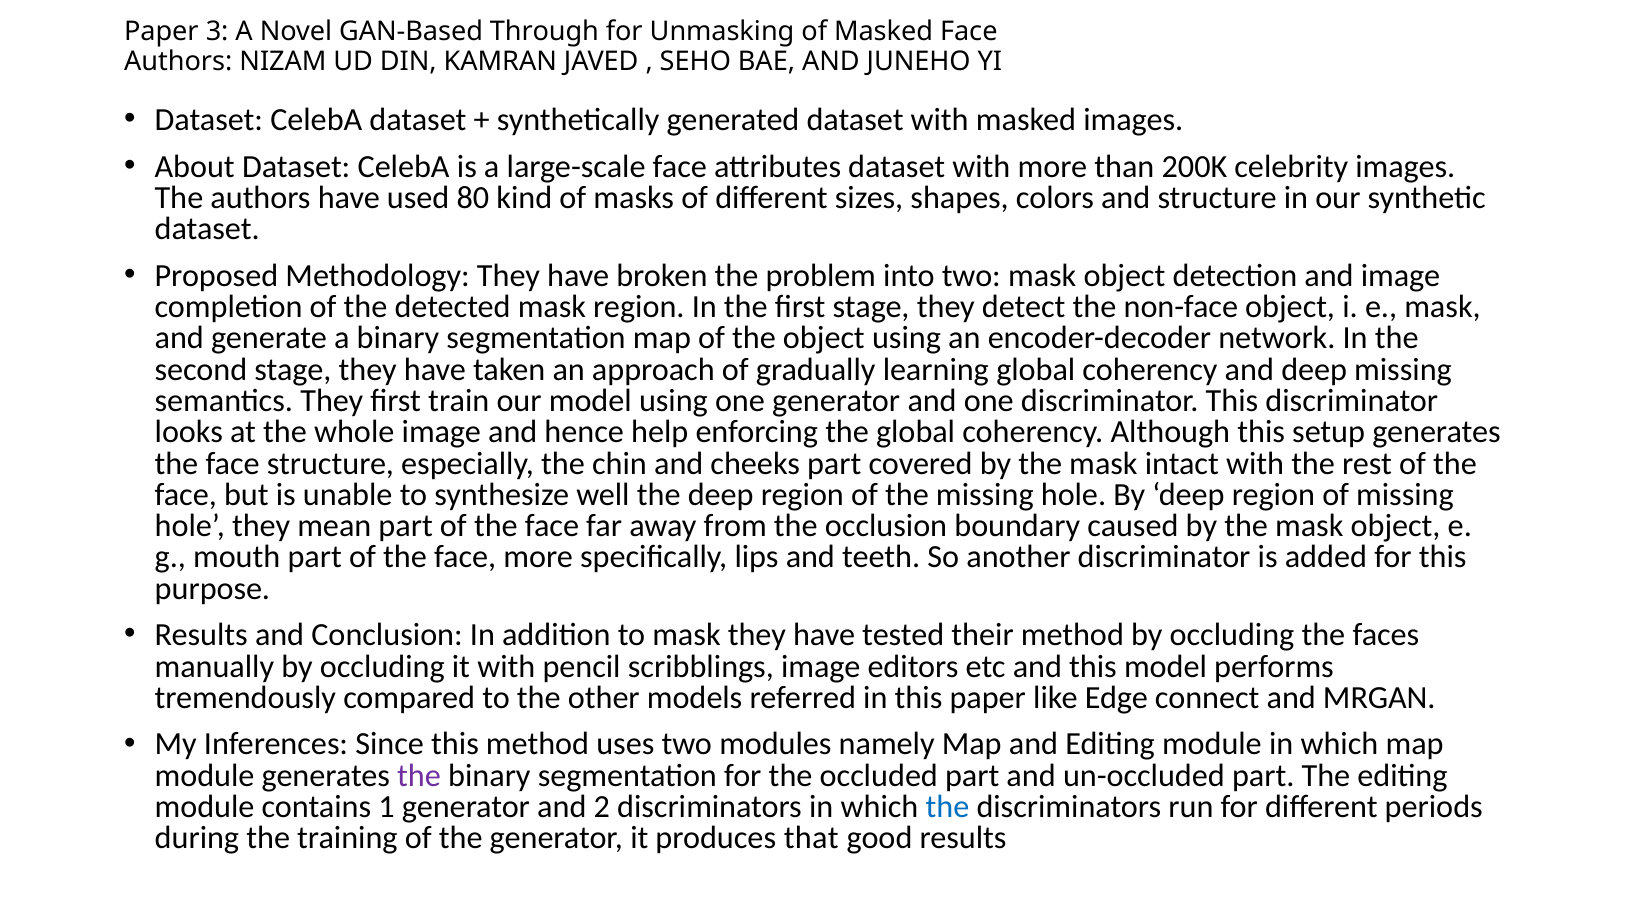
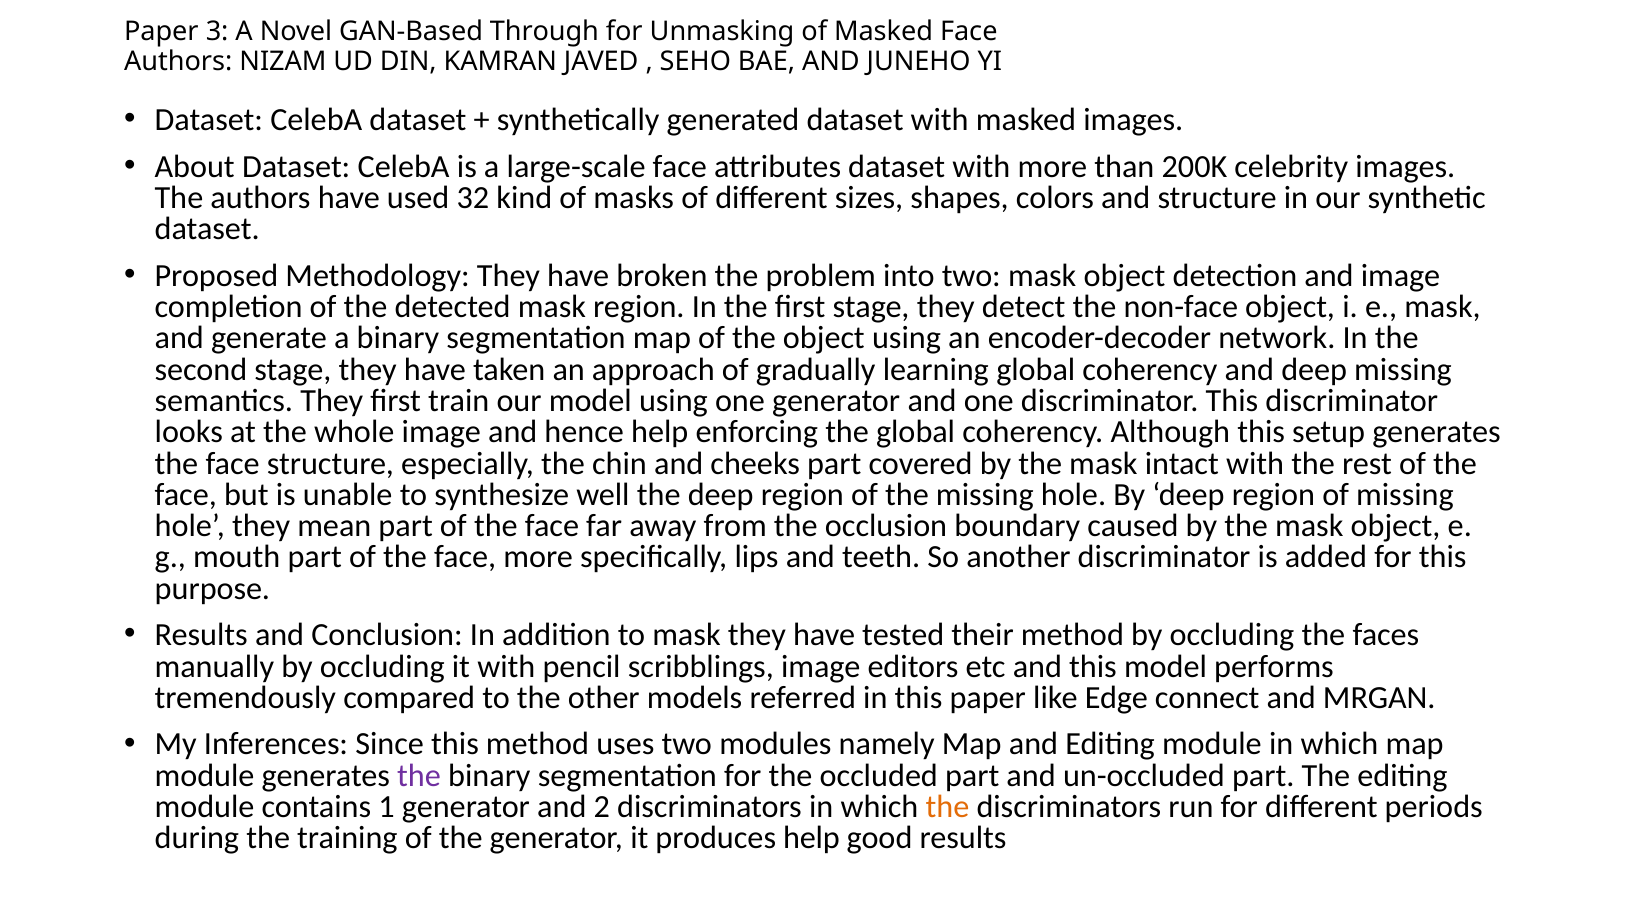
80: 80 -> 32 (473, 198)
the colour: blue -> orange (948, 807)
produces that: that -> help (811, 839)
